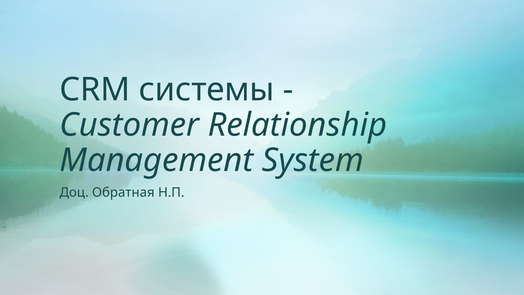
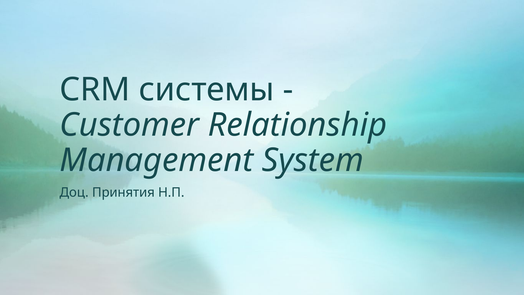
Обратная: Обратная -> Принятия (123, 192)
